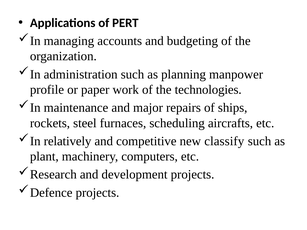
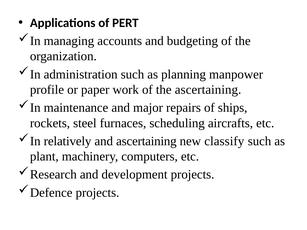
the technologies: technologies -> ascertaining (208, 90)
and competitive: competitive -> ascertaining (146, 141)
